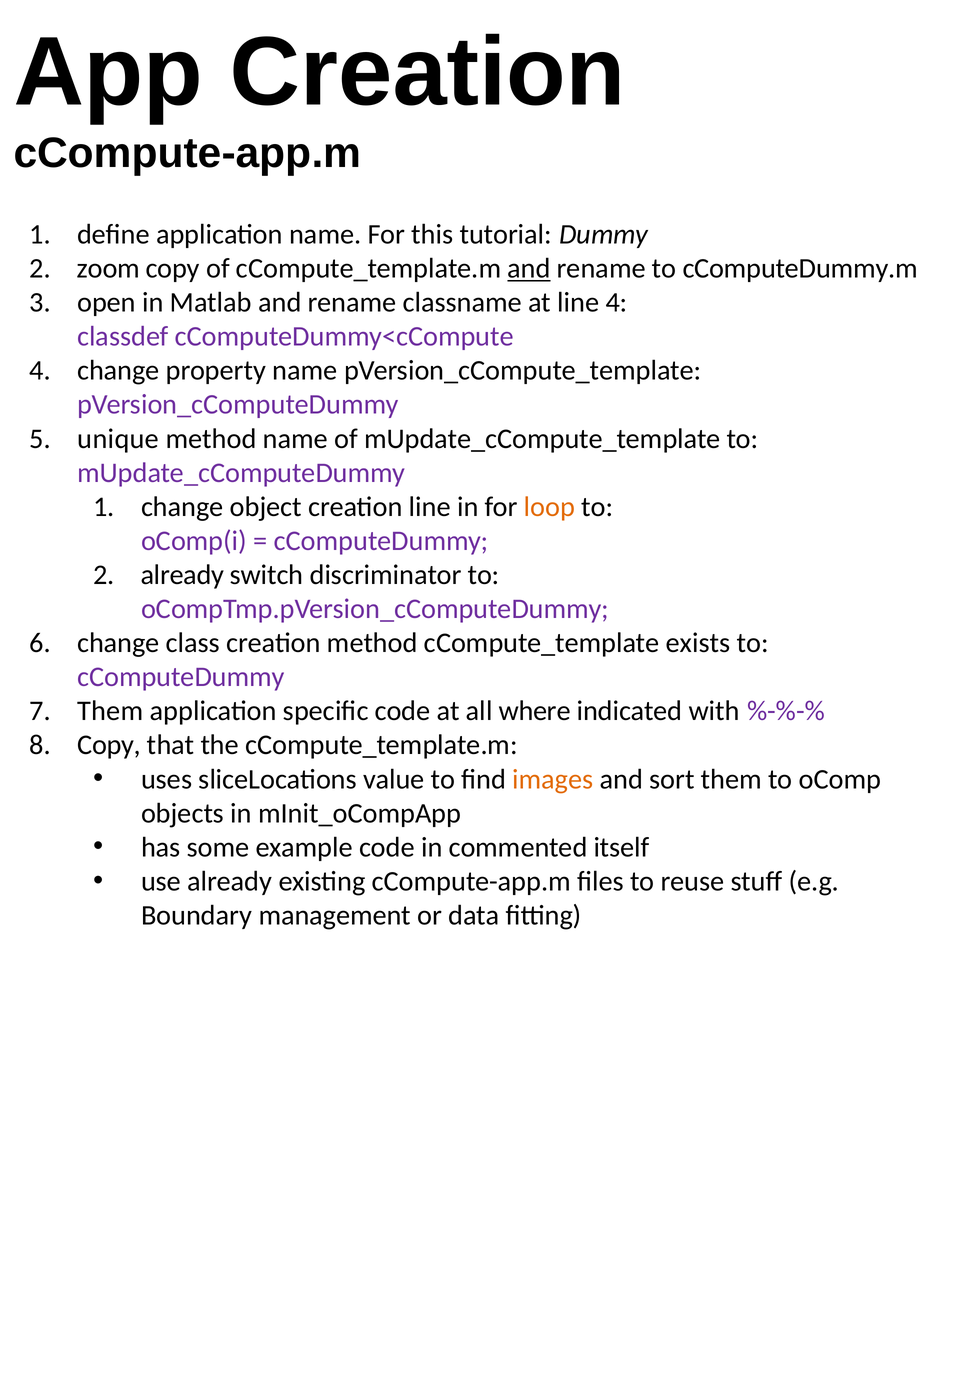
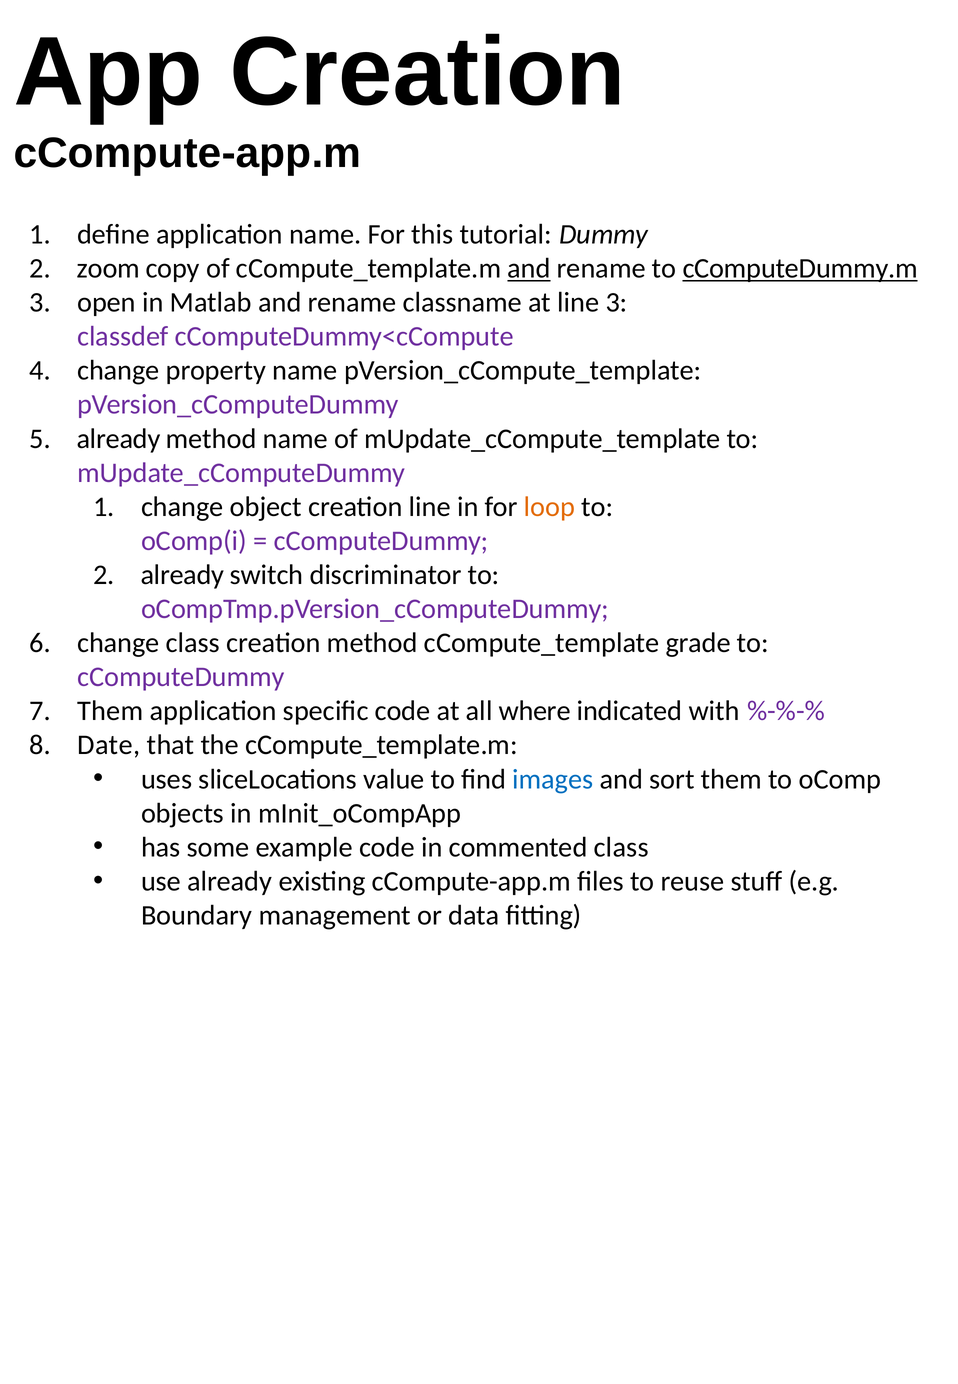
cComputeDummy.m underline: none -> present (800, 268)
line 4: 4 -> 3 (617, 302)
unique: unique -> already (119, 439)
exists: exists -> grade (698, 643)
Copy: Copy -> Date (109, 745)
images colour: orange -> blue (553, 779)
commented itself: itself -> class (621, 847)
